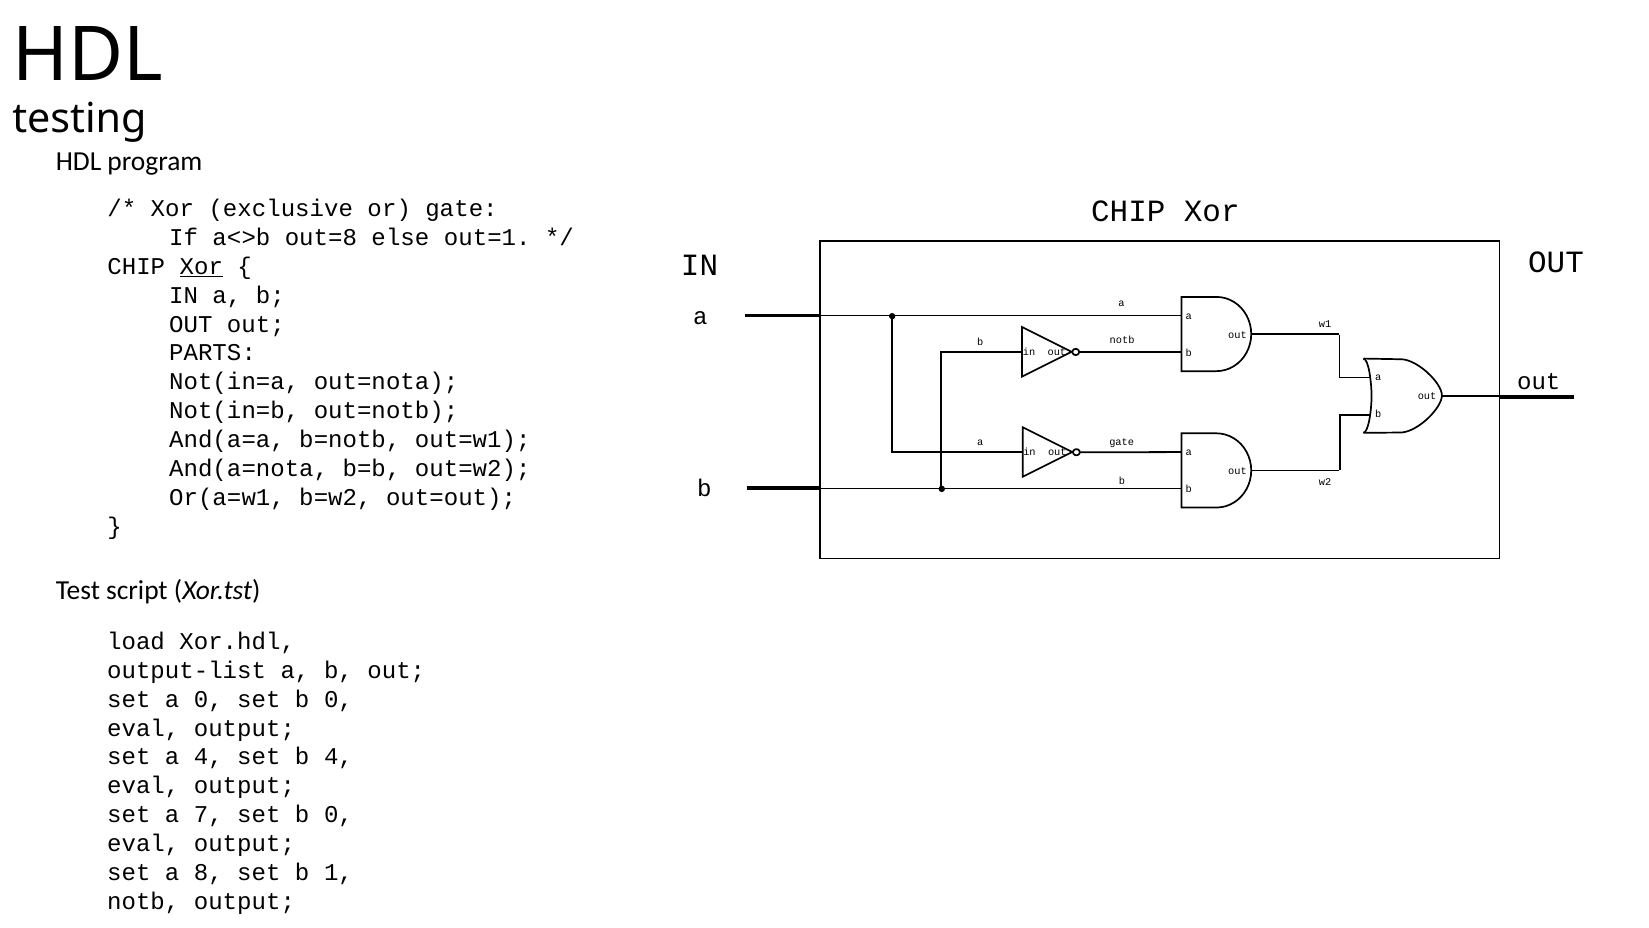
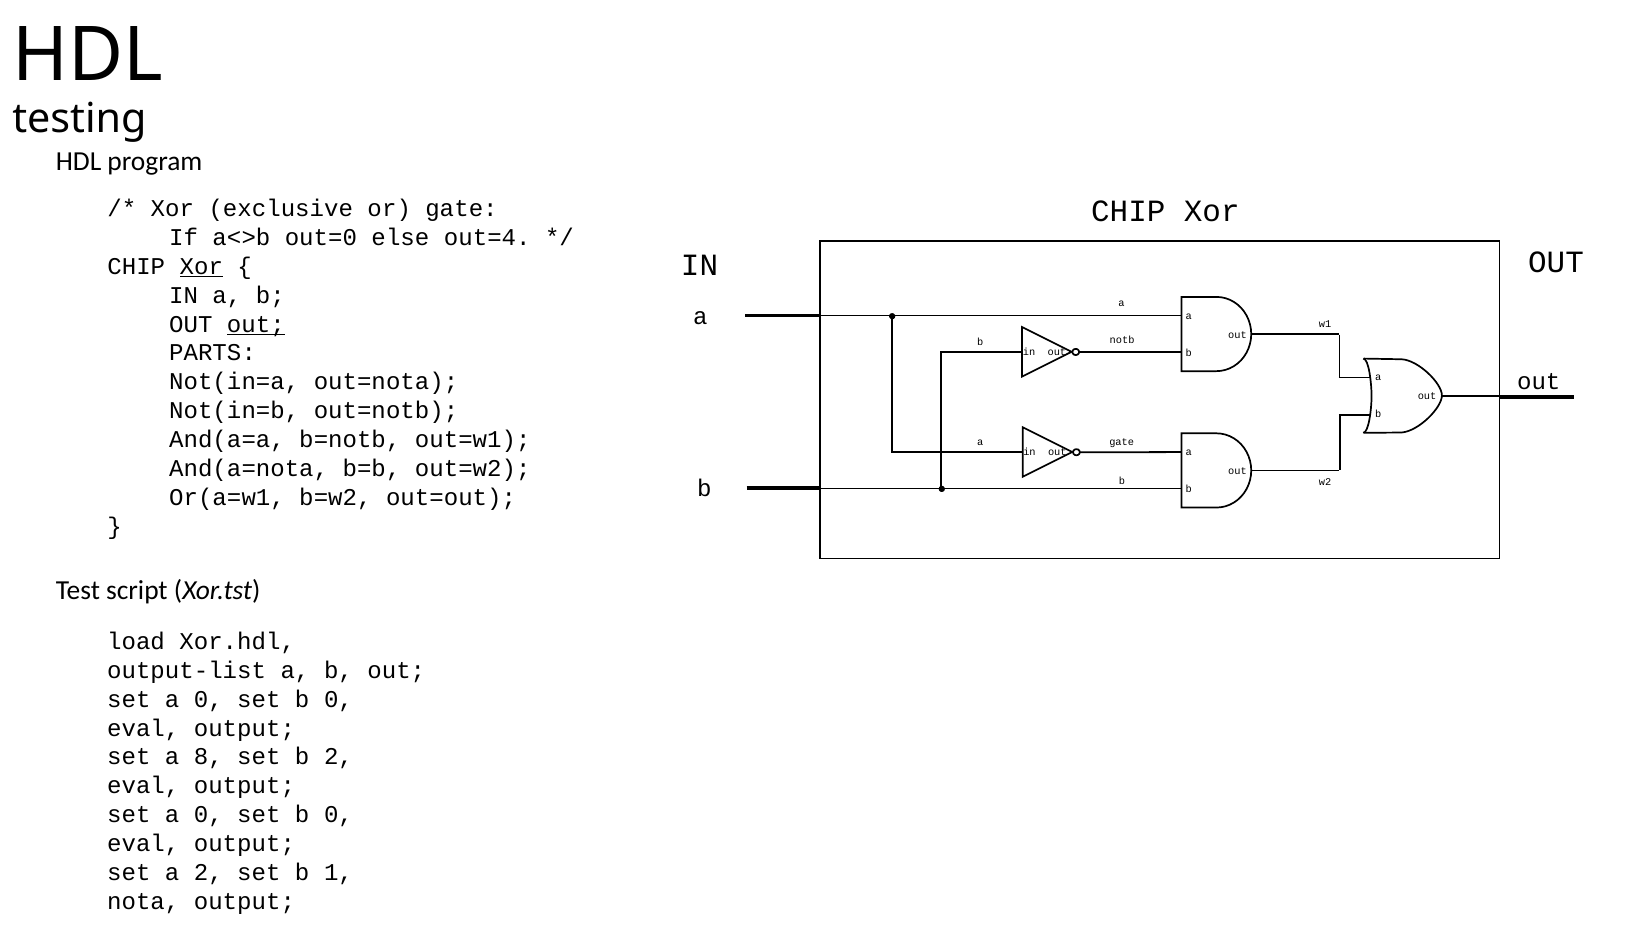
out=8: out=8 -> out=0 (321, 237)
out=1: out=1 -> out=4 (487, 237)
out underline: none -> present (256, 324)
a 4: 4 -> 8 (208, 757)
b 4: 4 -> 2 (338, 757)
7: 7 -> 0 (208, 814)
a 8: 8 -> 2 (208, 872)
notb: notb -> nota (143, 901)
